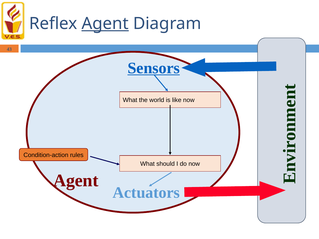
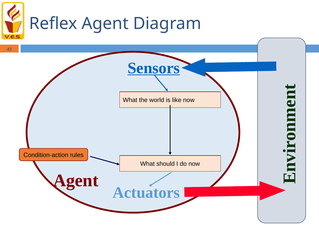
Agent underline: present -> none (105, 24)
